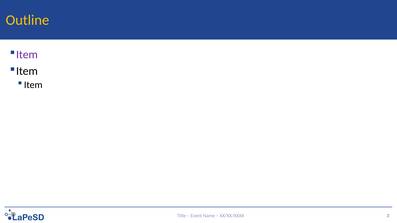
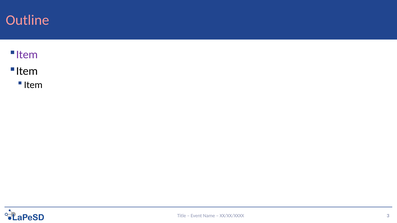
Outline colour: yellow -> pink (27, 20)
